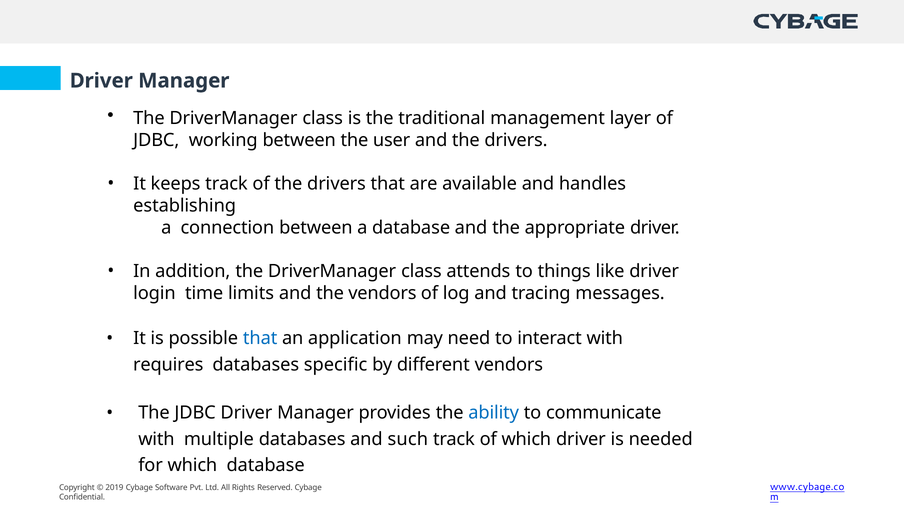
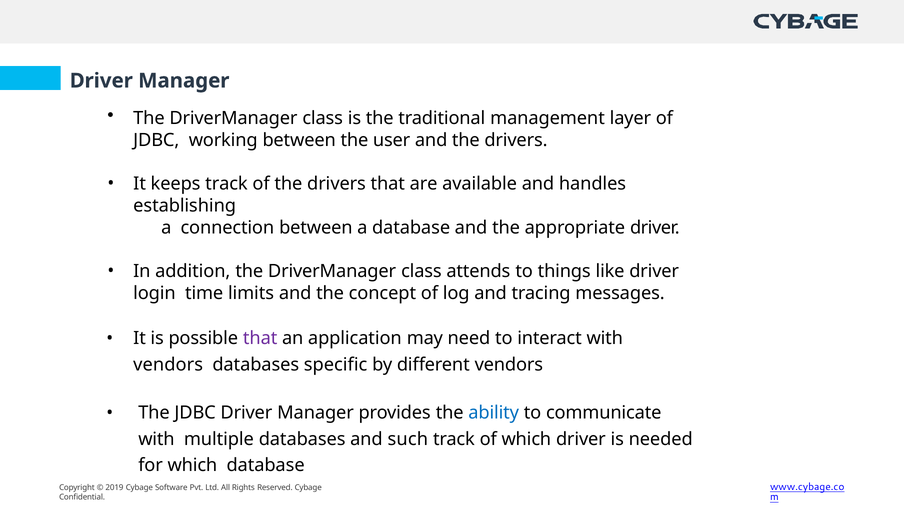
the vendors: vendors -> concept (382, 293)
that colour: blue -> purple (260, 339)
requires: requires -> vendors (168, 365)
